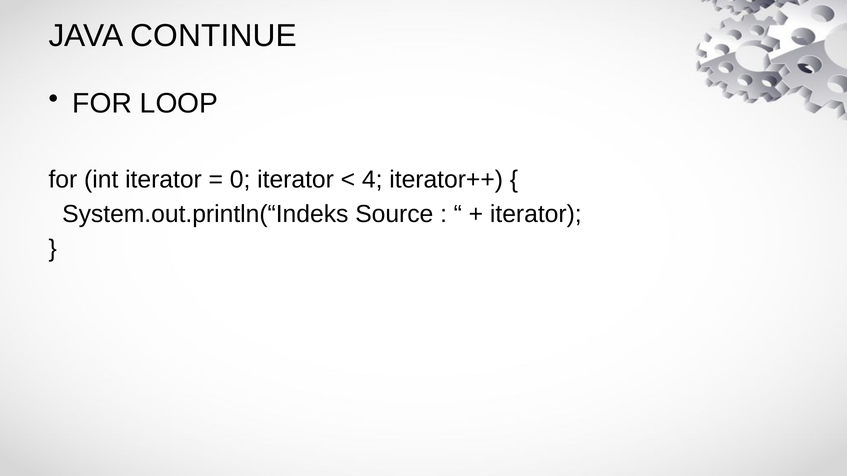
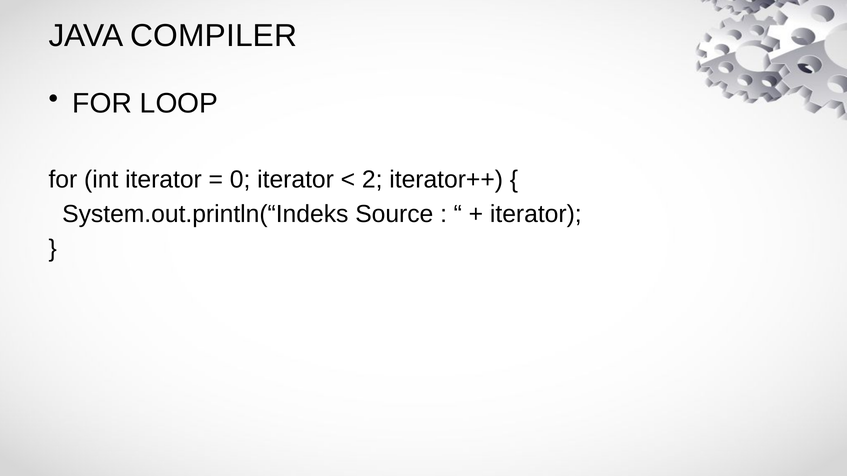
CONTINUE: CONTINUE -> COMPILER (214, 36)
4: 4 -> 2 (372, 180)
